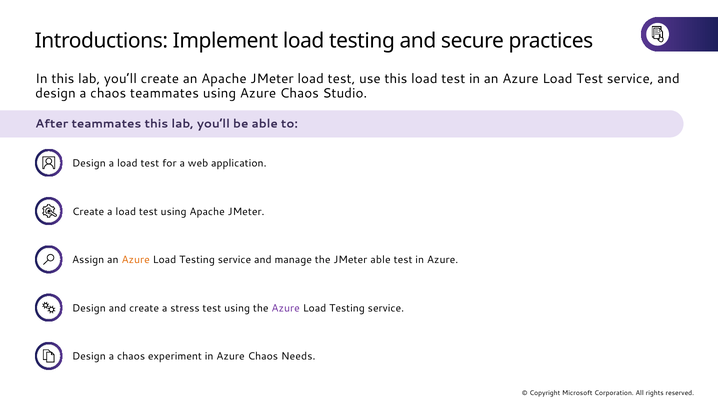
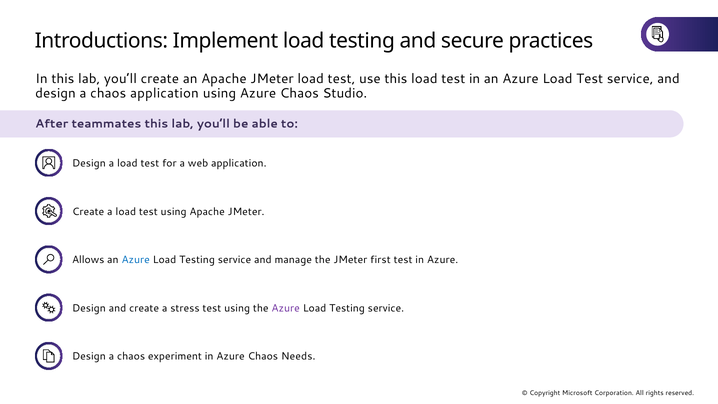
chaos teammates: teammates -> application (164, 94)
Assign: Assign -> Allows (88, 260)
Azure colour: orange -> blue (136, 260)
JMeter able: able -> first (380, 260)
